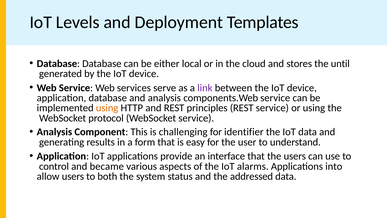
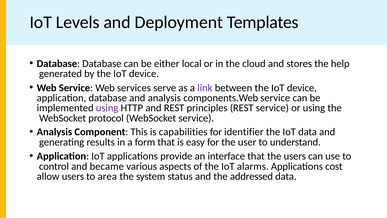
until: until -> help (340, 64)
using colour: orange -> purple (107, 108)
challenging: challenging -> capabilities (183, 132)
into: into -> cost (334, 166)
both: both -> area (107, 176)
